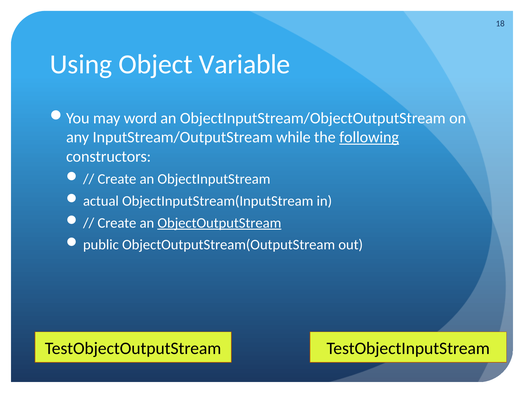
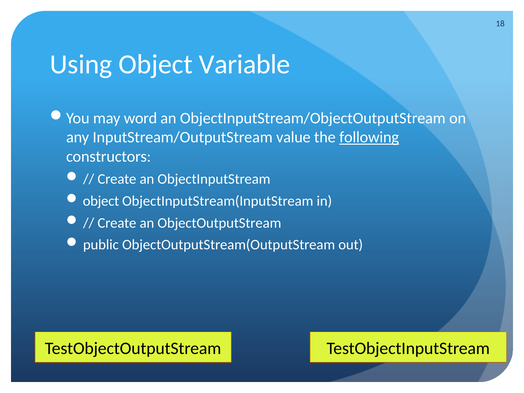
while: while -> value (293, 137)
actual: actual -> object (101, 201)
ObjectOutputStream underline: present -> none (219, 223)
